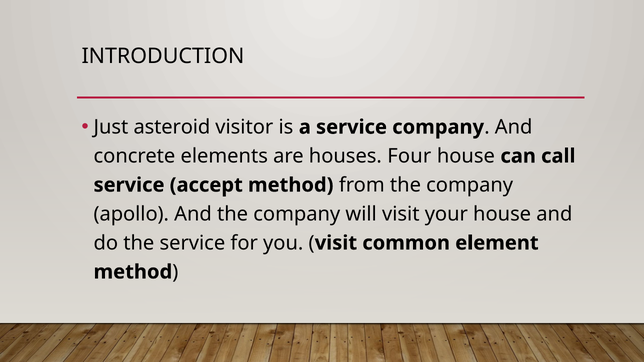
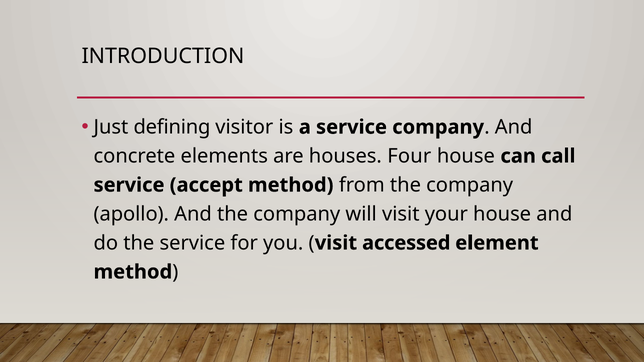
asteroid: asteroid -> defining (172, 127)
common: common -> accessed (406, 243)
